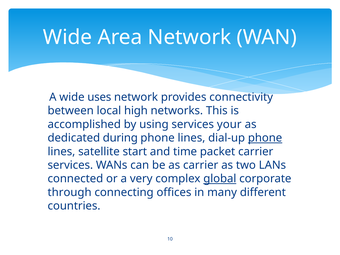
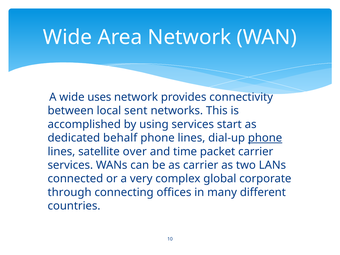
high: high -> sent (136, 111)
your: your -> start (229, 124)
during: during -> behalf (120, 138)
start: start -> over (135, 152)
global underline: present -> none (220, 179)
